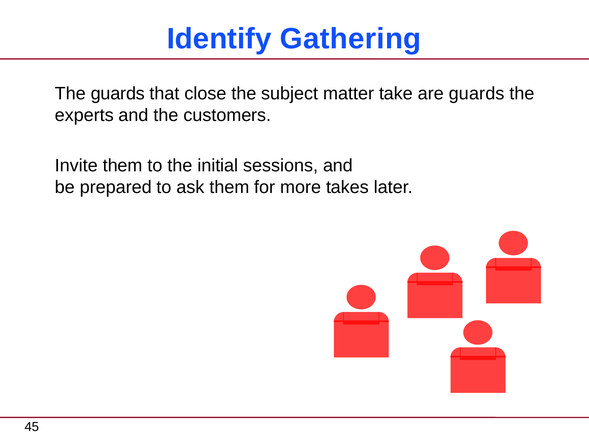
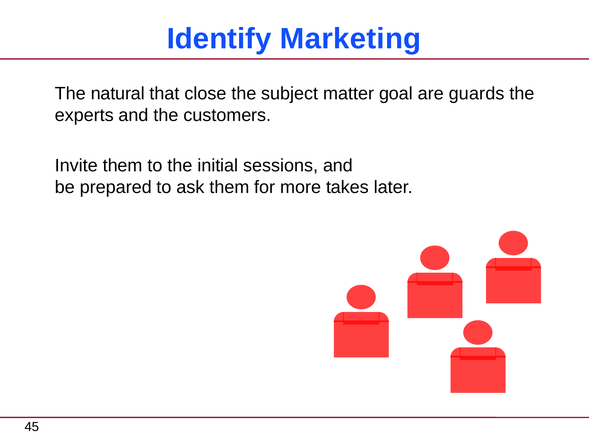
Gathering: Gathering -> Marketing (351, 39)
The guards: guards -> natural (118, 93)
take: take -> goal (396, 93)
